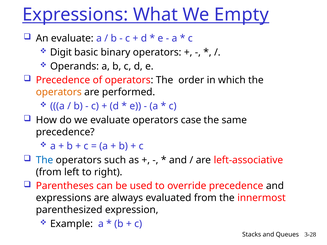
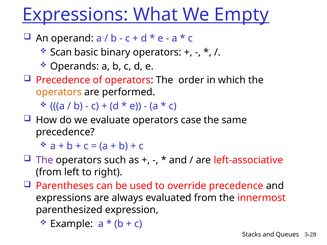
An evaluate: evaluate -> operand (72, 38)
Digit: Digit -> Scan (61, 52)
The colour: blue -> purple (45, 160)
